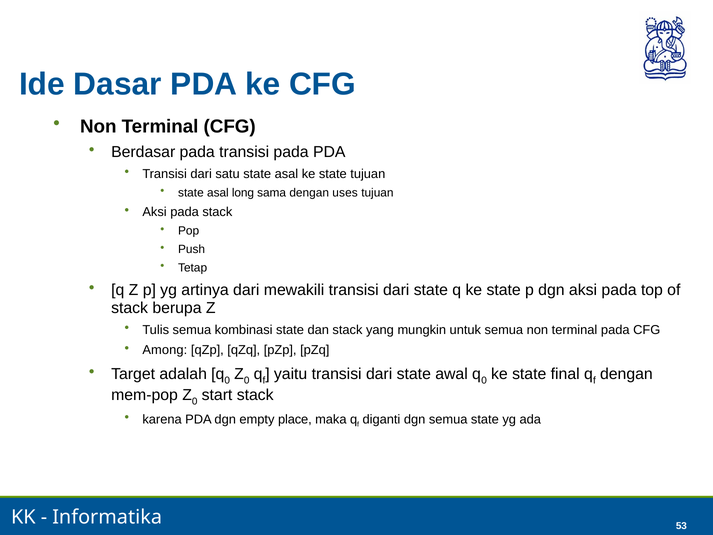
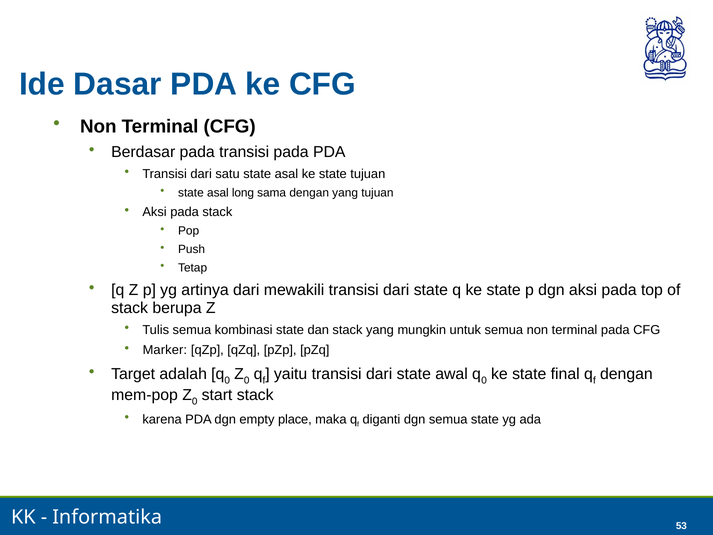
dengan uses: uses -> yang (345, 193)
Among: Among -> Marker (165, 350)
